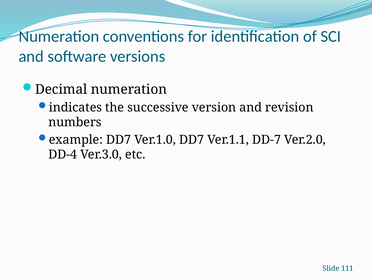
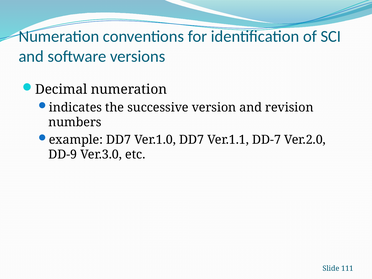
DD-4: DD-4 -> DD-9 (63, 155)
